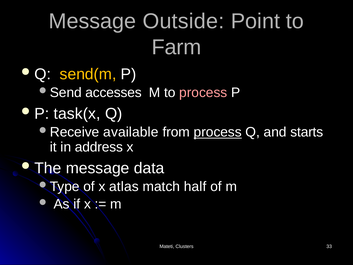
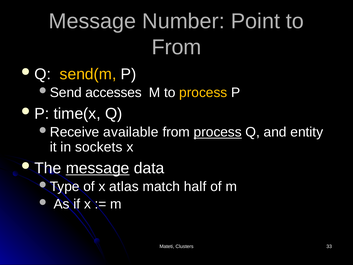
Outside: Outside -> Number (184, 21)
Farm: Farm -> From (177, 47)
process colour: pink -> yellow (203, 92)
task(x: task(x -> time(x (77, 114)
starts: starts -> entity (307, 132)
address: address -> sockets (99, 147)
message underline: none -> present (98, 168)
